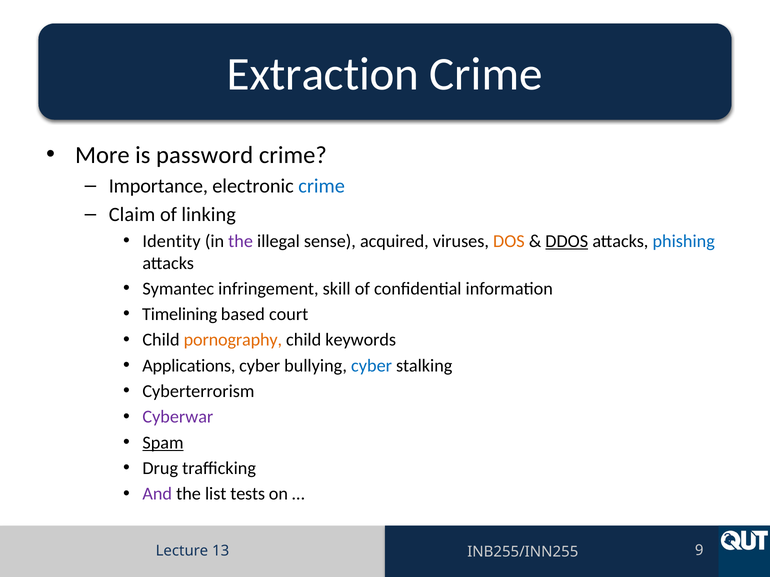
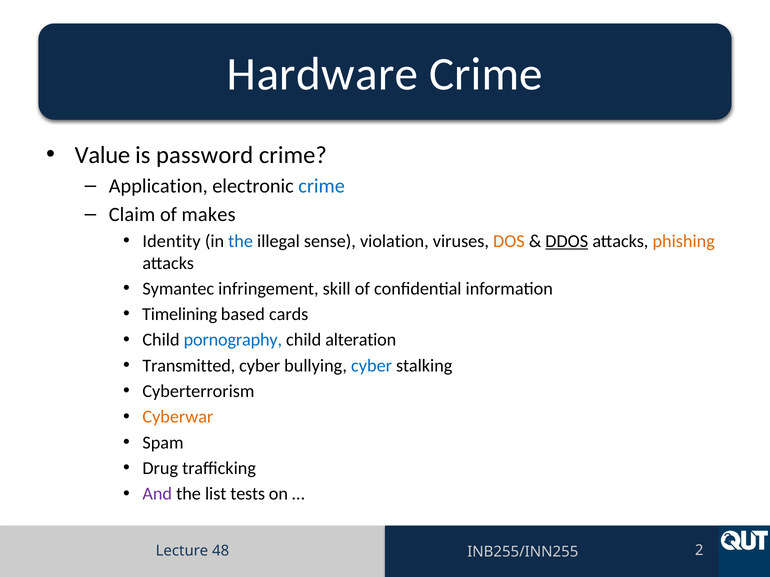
Extraction: Extraction -> Hardware (323, 75)
More: More -> Value (102, 155)
Importance: Importance -> Application (158, 186)
linking: linking -> makes (209, 215)
the colour: purple -> blue (241, 241)
acquired: acquired -> violation (394, 241)
phishing colour: blue -> orange (684, 241)
court: court -> cards (289, 315)
pornography colour: orange -> blue (233, 340)
keywords: keywords -> alteration (361, 340)
Applications: Applications -> Transmitted (189, 366)
Cyberwar colour: purple -> orange (178, 417)
Spam underline: present -> none (163, 443)
13: 13 -> 48 (221, 552)
9: 9 -> 2 (699, 551)
